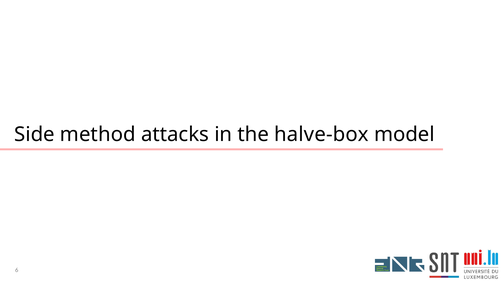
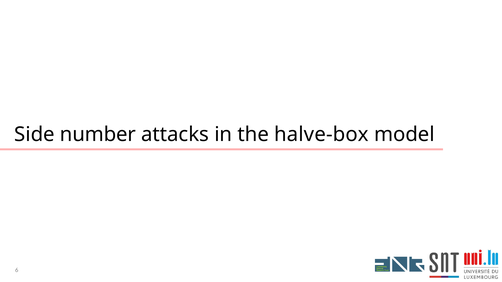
method: method -> number (98, 134)
